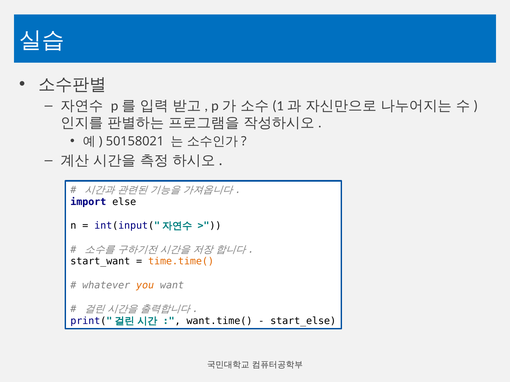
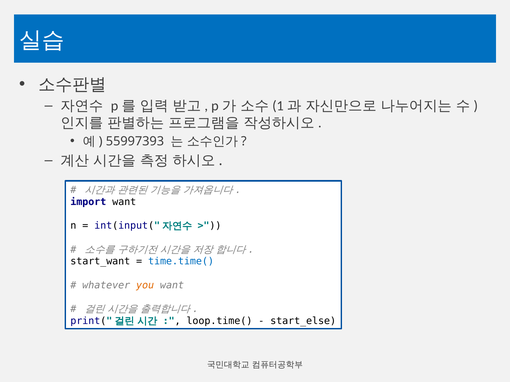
50158021: 50158021 -> 55997393 (135, 142)
import else: else -> want (124, 202)
time.time( colour: orange -> blue (181, 262)
want.time(: want.time( -> loop.time( (219, 321)
